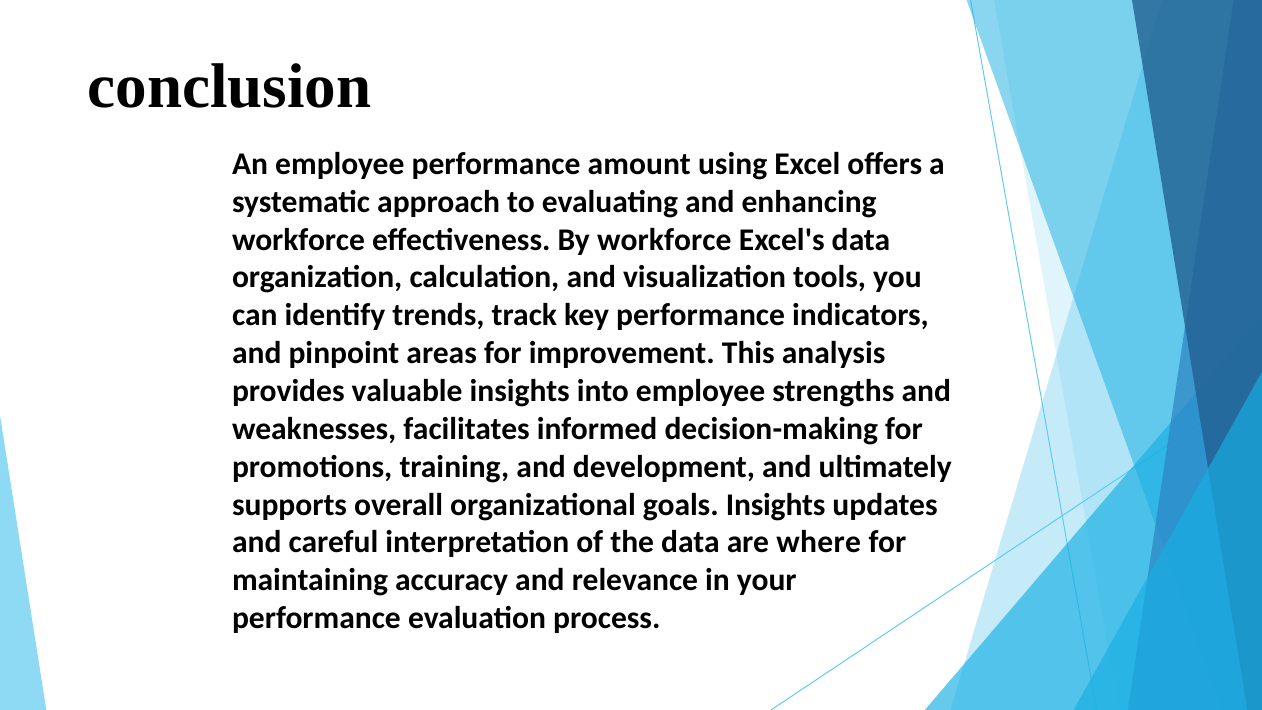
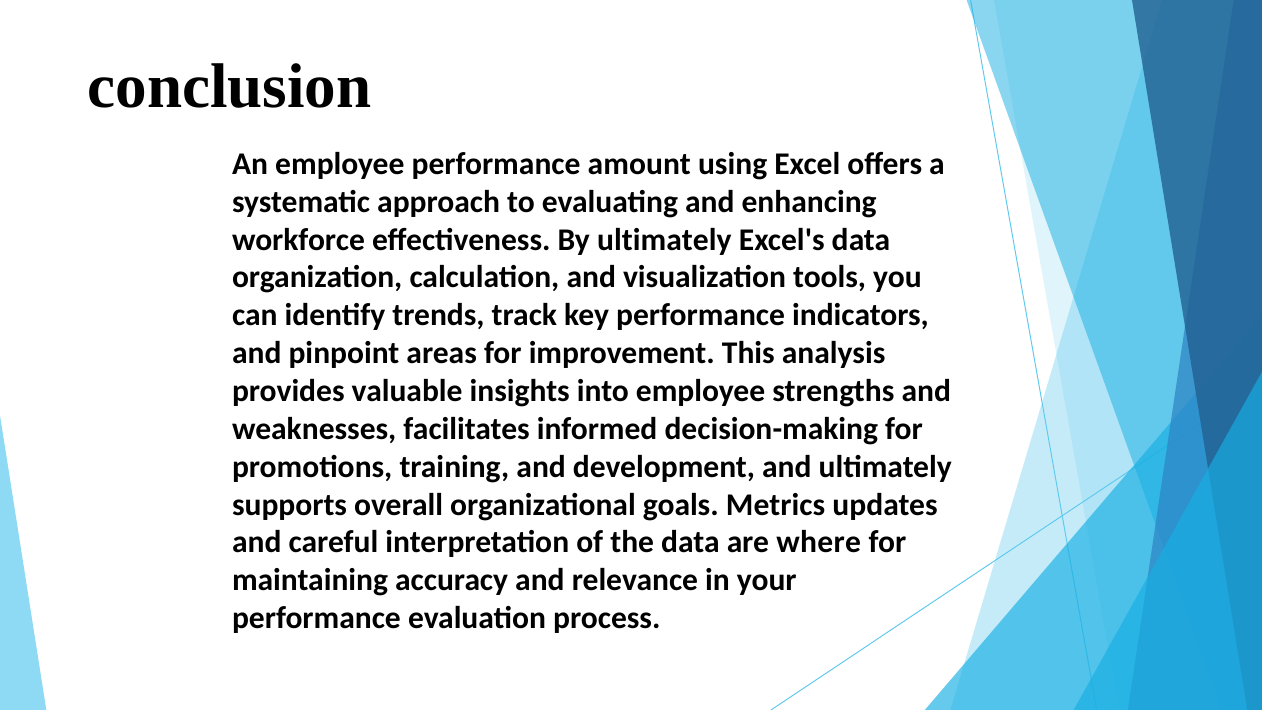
By workforce: workforce -> ultimately (664, 240)
goals Insights: Insights -> Metrics (776, 505)
